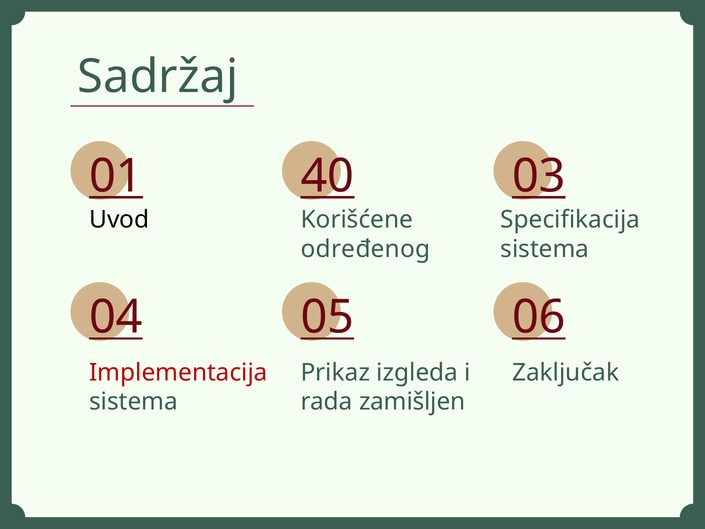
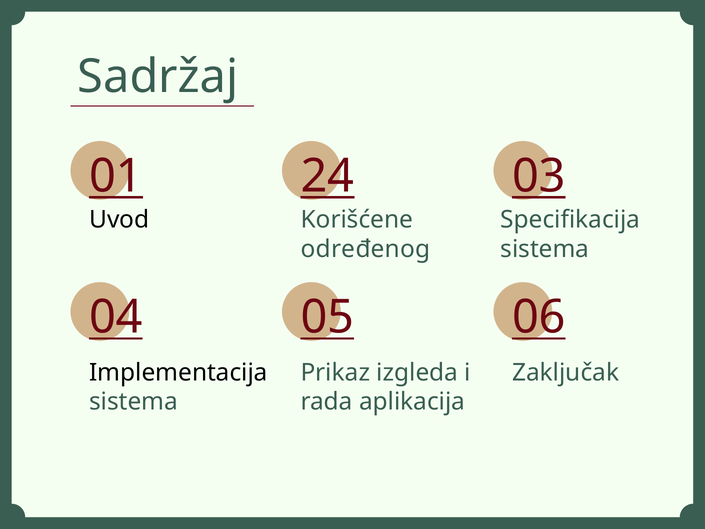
40: 40 -> 24 (328, 176)
Implementacija colour: red -> black (178, 372)
zamišljen: zamišljen -> aplikacija (412, 402)
